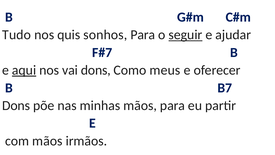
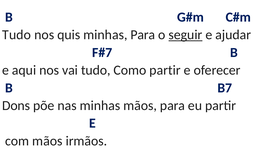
quis sonhos: sonhos -> minhas (105, 35)
aqui underline: present -> none (24, 70)
vai dons: dons -> tudo (96, 70)
Como meus: meus -> partir (165, 70)
